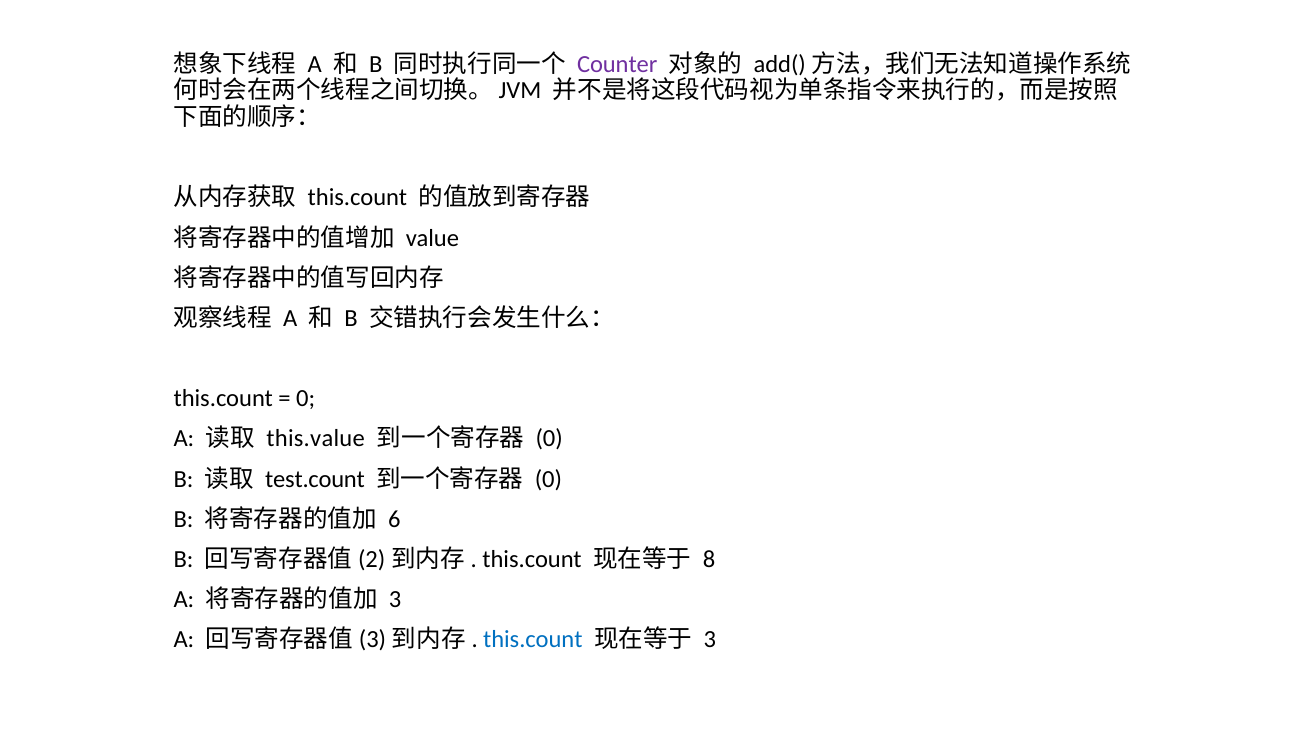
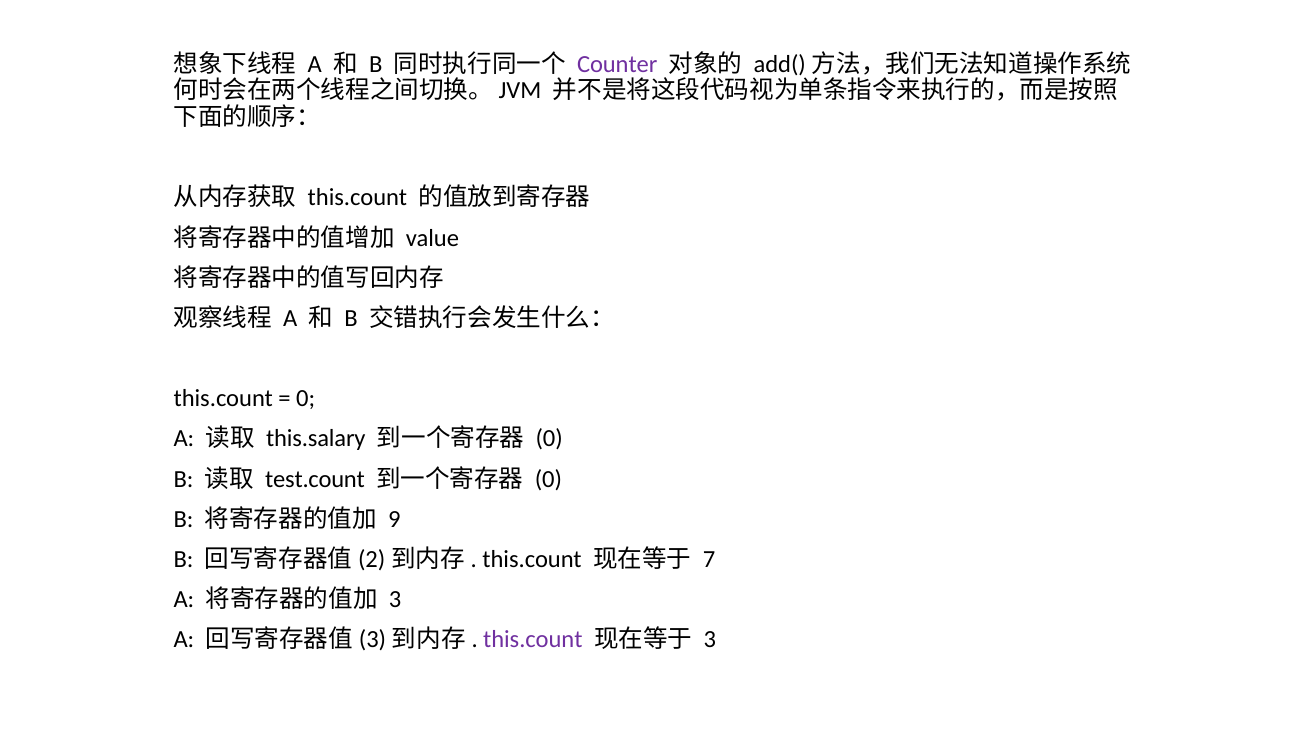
this.value: this.value -> this.salary (316, 439)
6: 6 -> 9 (394, 519)
8: 8 -> 7 (709, 559)
this.count colour: blue -> purple (533, 640)
